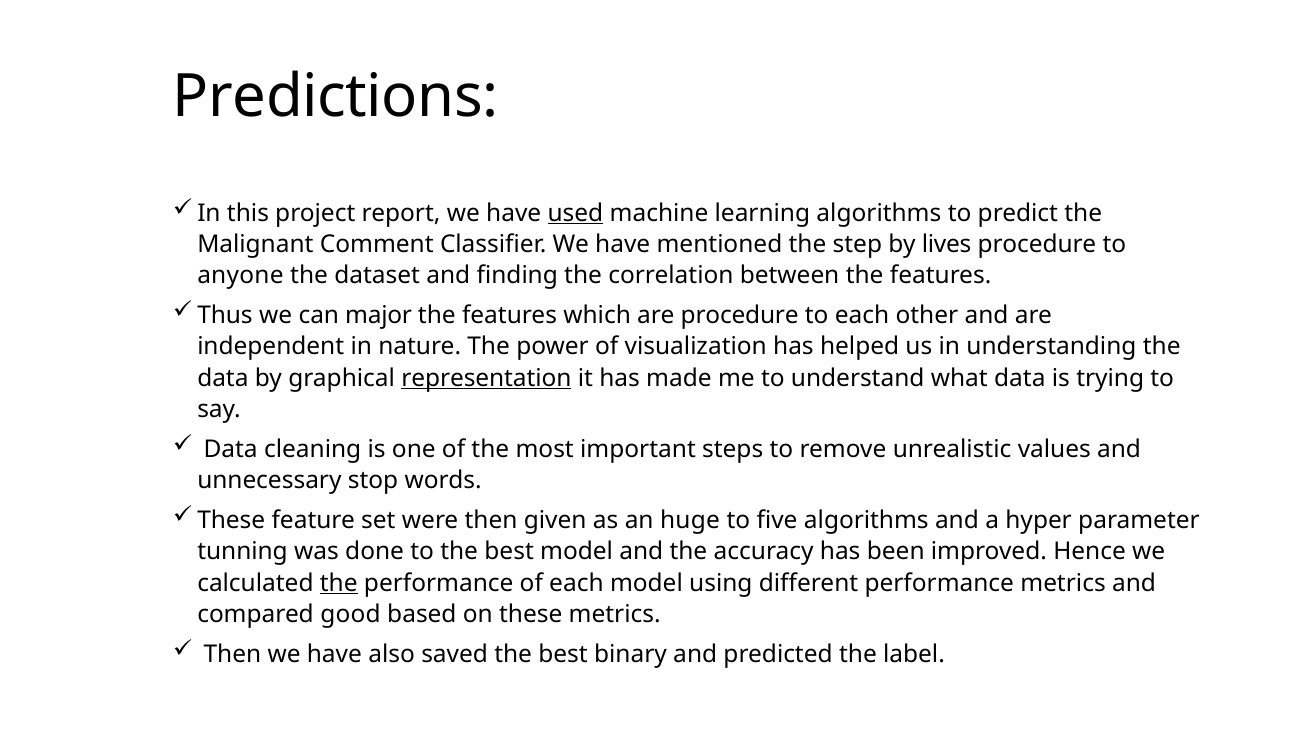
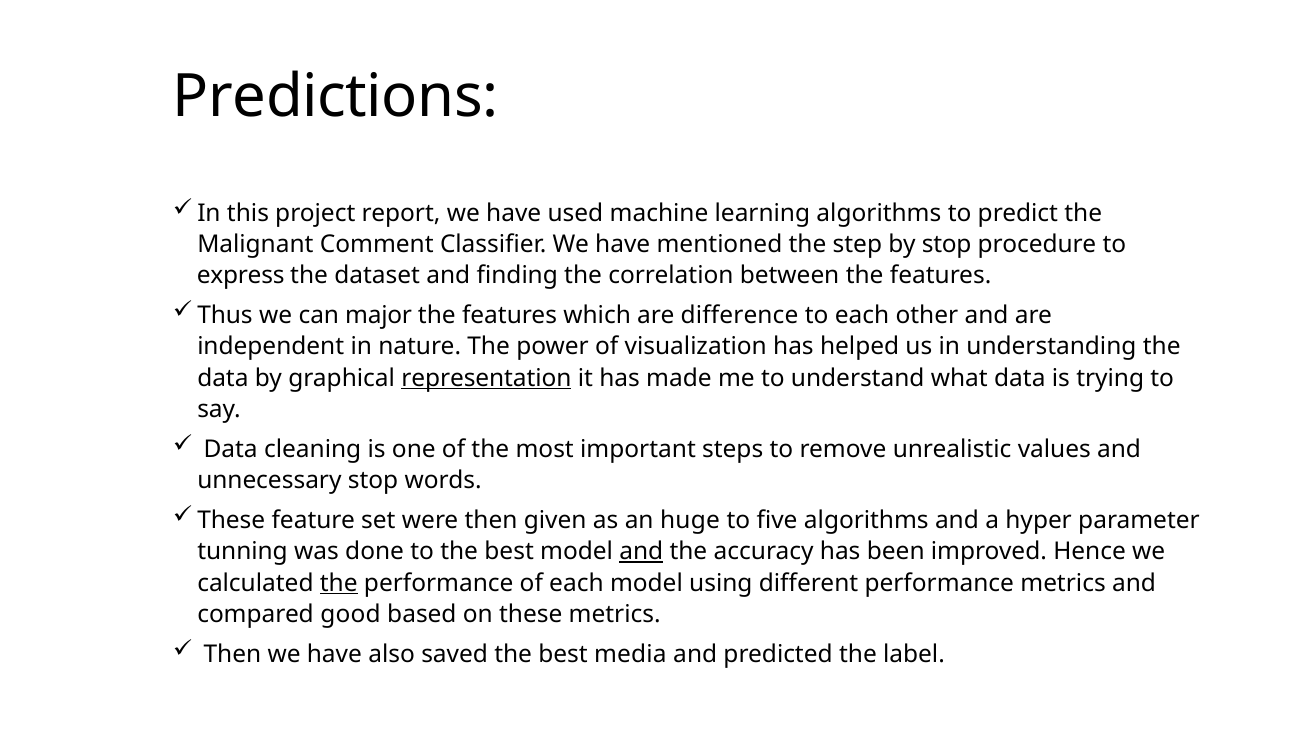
used underline: present -> none (575, 213)
by lives: lives -> stop (947, 245)
anyone: anyone -> express (241, 276)
are procedure: procedure -> difference (740, 316)
and underline: none -> present (641, 552)
binary: binary -> media (630, 654)
